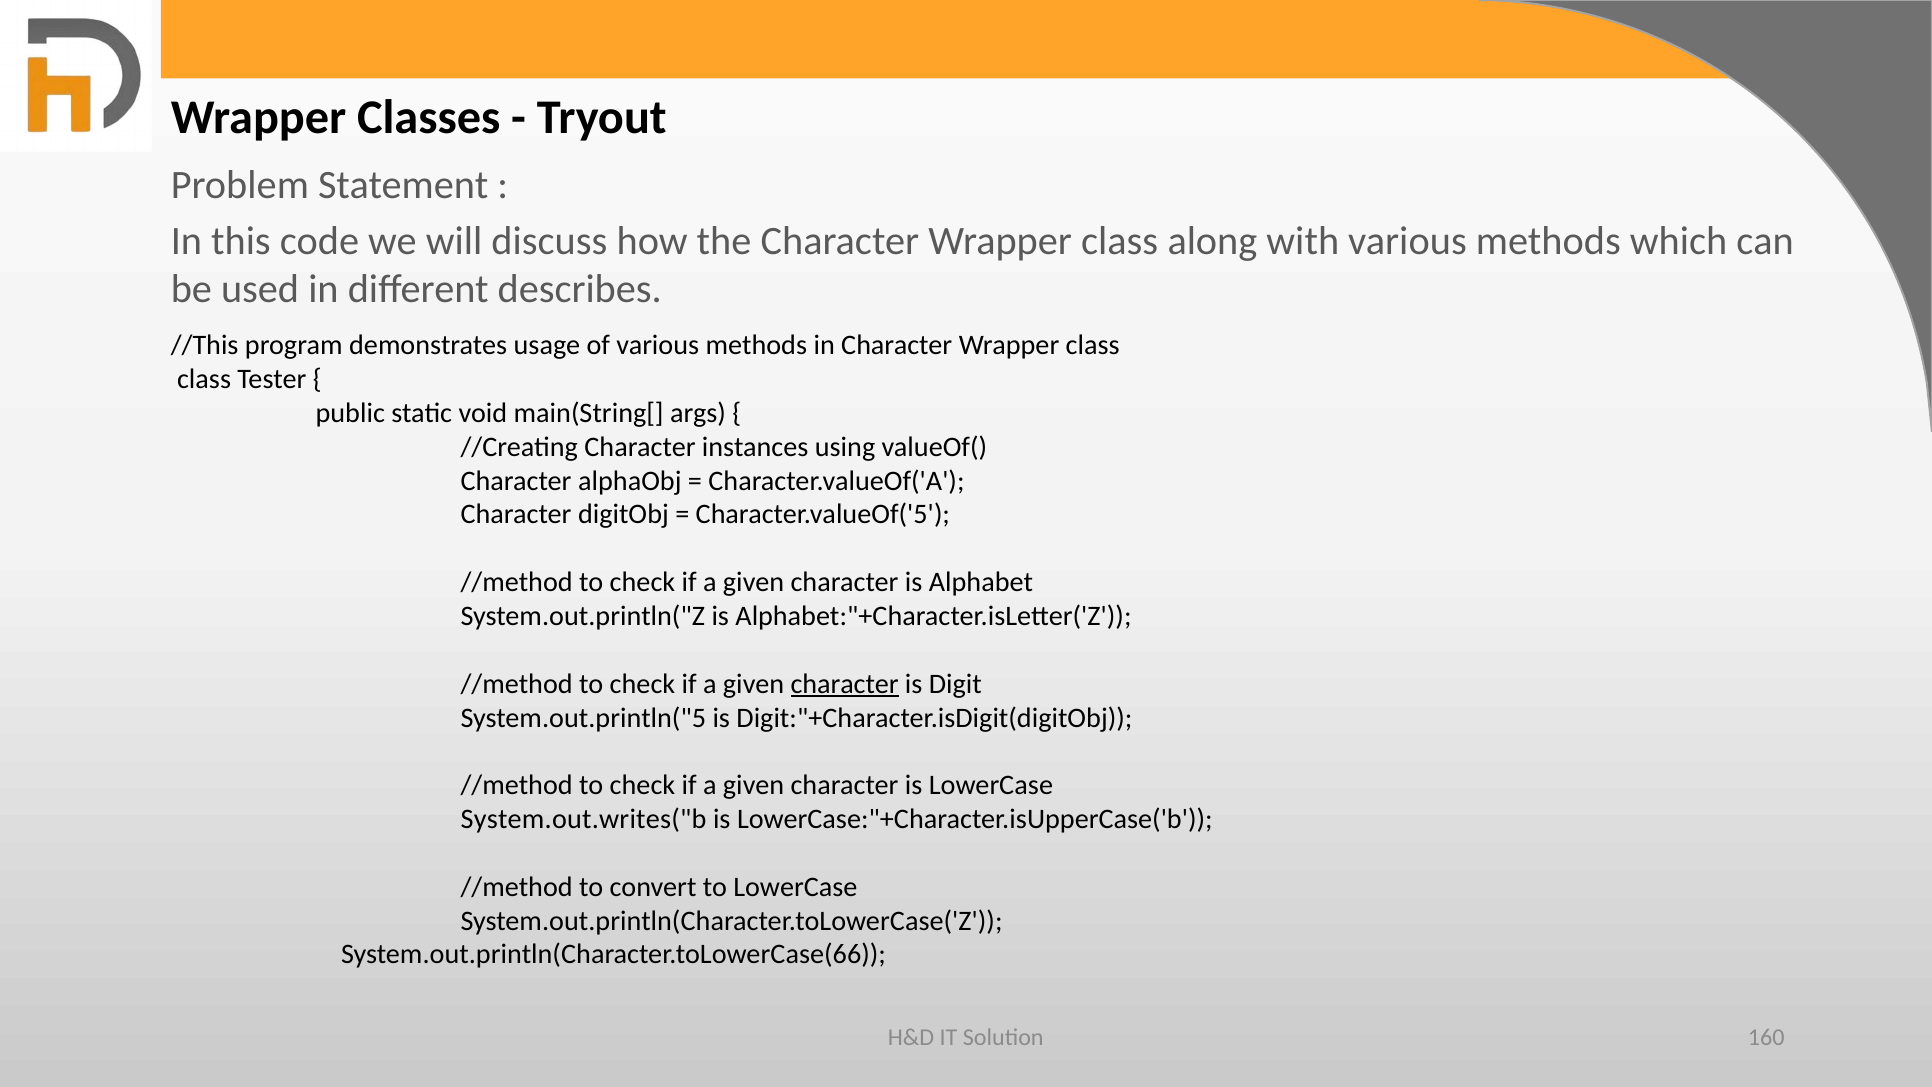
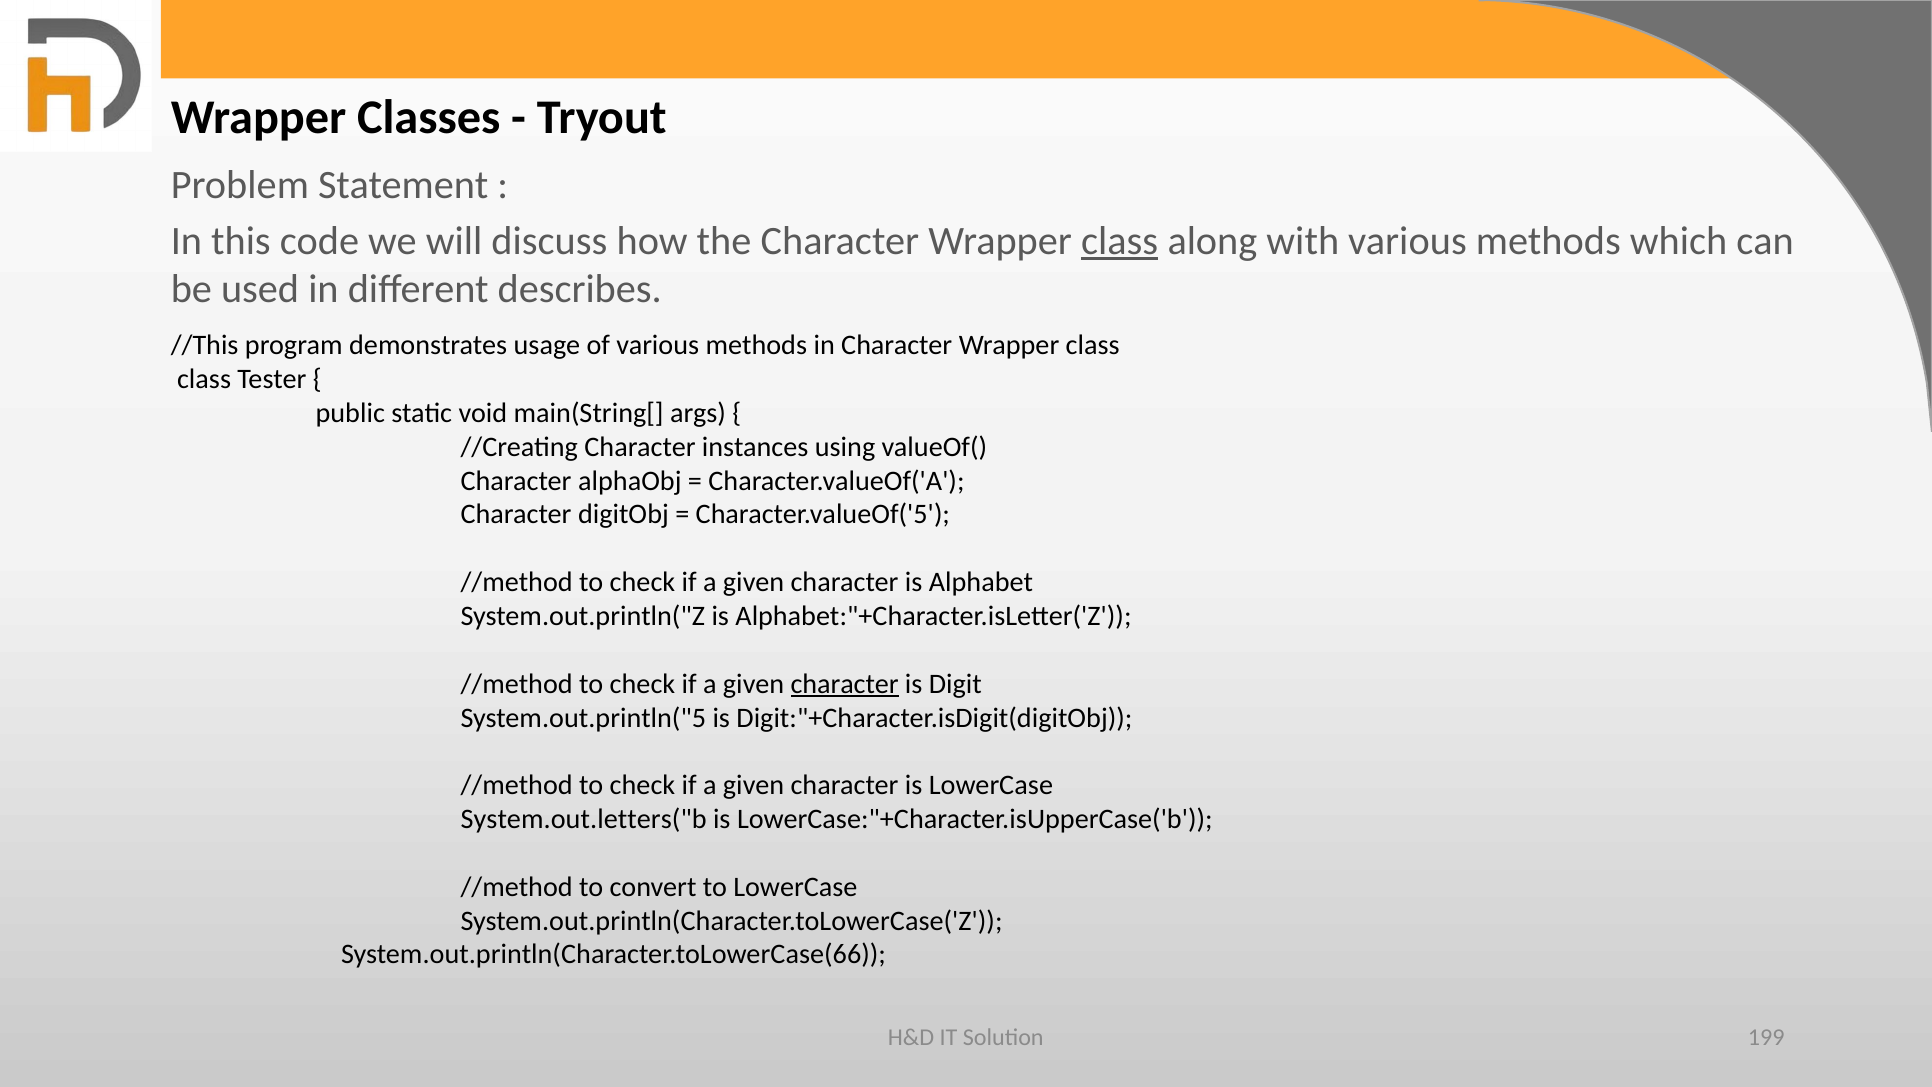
class underline: none -> present (1120, 241)
System.out.writes("b: System.out.writes("b -> System.out.letters("b (584, 819)
160: 160 -> 199 (1766, 1038)
